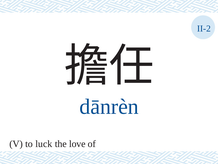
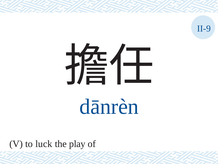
II-2: II-2 -> II-9 (204, 29)
love: love -> play (77, 143)
